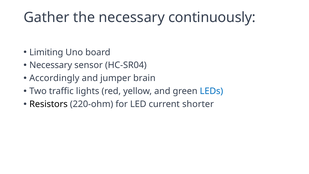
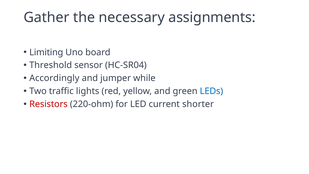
continuously: continuously -> assignments (212, 17)
Necessary: Necessary -> Threshold (51, 65)
brain: brain -> while (144, 78)
Resistors colour: black -> red (49, 104)
